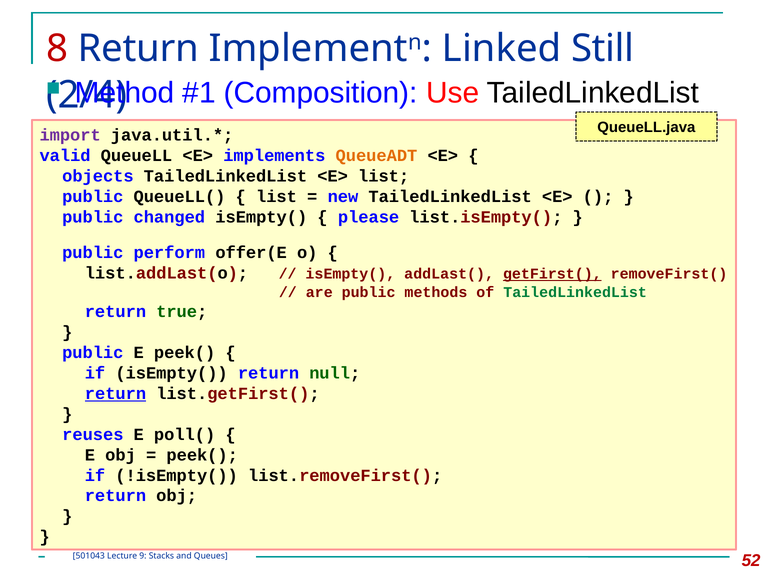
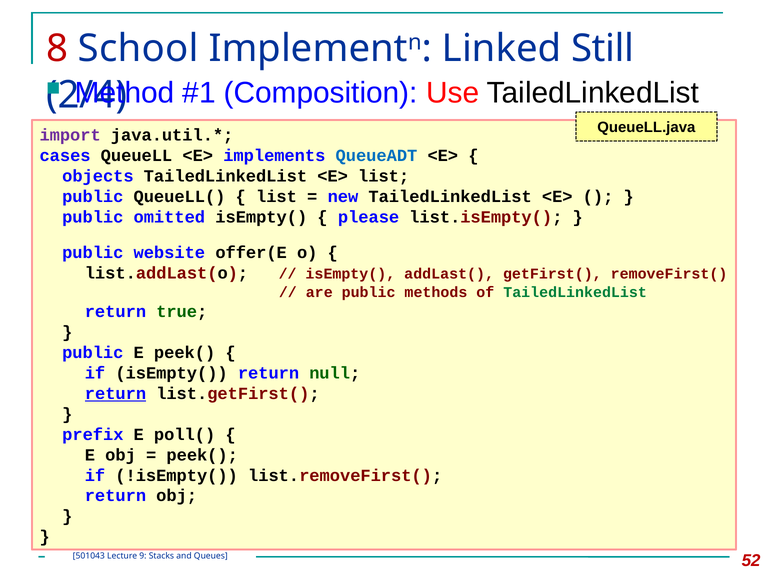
8 Return: Return -> School (138, 49)
valid: valid -> cases (65, 156)
QueueADT colour: orange -> blue (376, 156)
changed: changed -> omitted (169, 217)
perform: perform -> website (169, 253)
getFirst( underline: present -> none (552, 274)
reuses: reuses -> prefix (93, 434)
